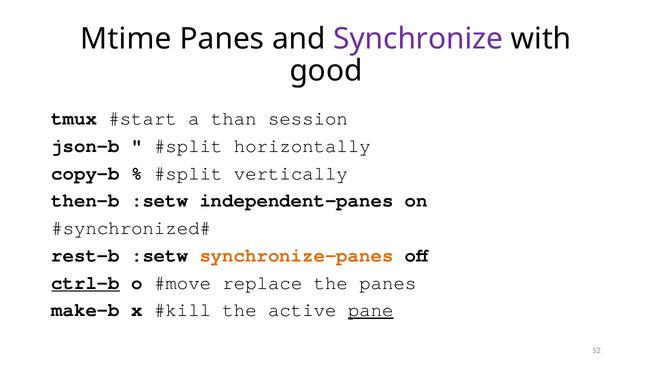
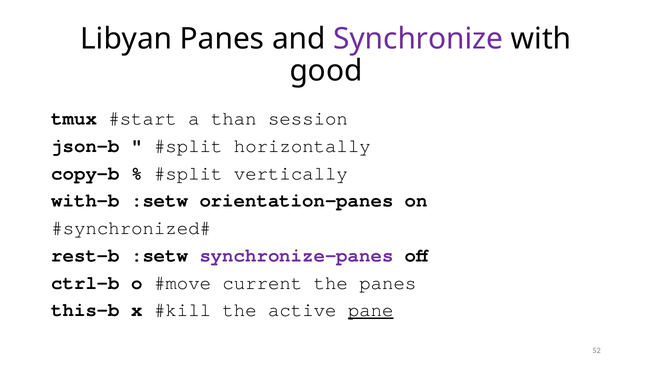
Mtime: Mtime -> Libyan (126, 39)
then-b: then-b -> with-b (86, 201)
independent-panes: independent-panes -> orientation-panes (297, 201)
synchronize-panes colour: orange -> purple (297, 255)
ctrl-b underline: present -> none (86, 283)
replace: replace -> current (262, 283)
make-b: make-b -> this-b (86, 310)
